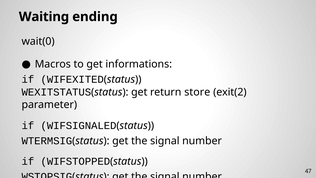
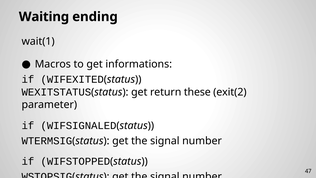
wait(0: wait(0 -> wait(1 (38, 41)
store: store -> these (197, 92)
